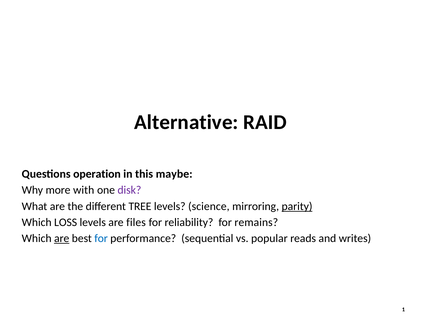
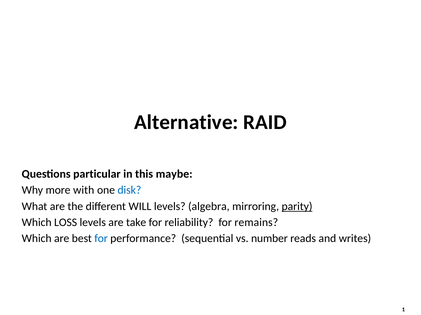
operation: operation -> particular (97, 174)
disk colour: purple -> blue (129, 191)
TREE: TREE -> WILL (140, 207)
science: science -> algebra (209, 207)
files: files -> take (136, 223)
are underline: present -> none (62, 239)
popular: popular -> number (269, 239)
